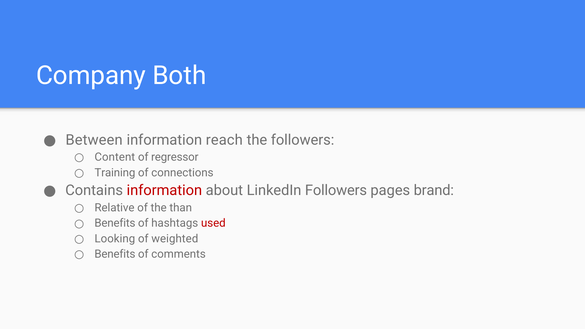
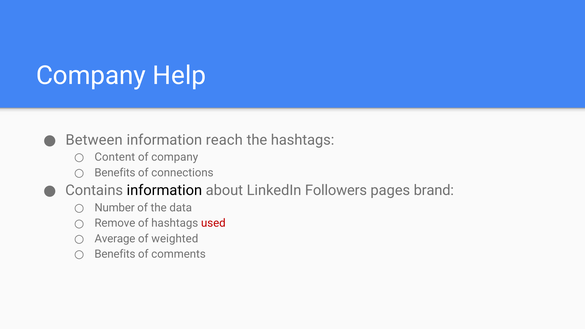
Both: Both -> Help (179, 76)
the followers: followers -> hashtags (303, 140)
of regressor: regressor -> company (175, 157)
Training: Training -> Benefits (115, 173)
information colour: red -> black (164, 191)
Relative: Relative -> Number (115, 208)
than: than -> data (181, 208)
Benefits: Benefits -> Remove (115, 223)
Looking: Looking -> Average (115, 239)
